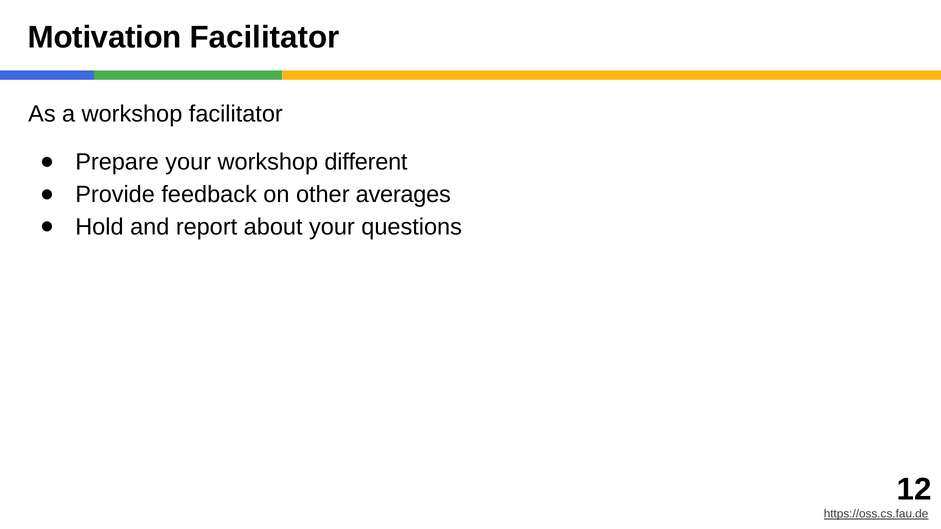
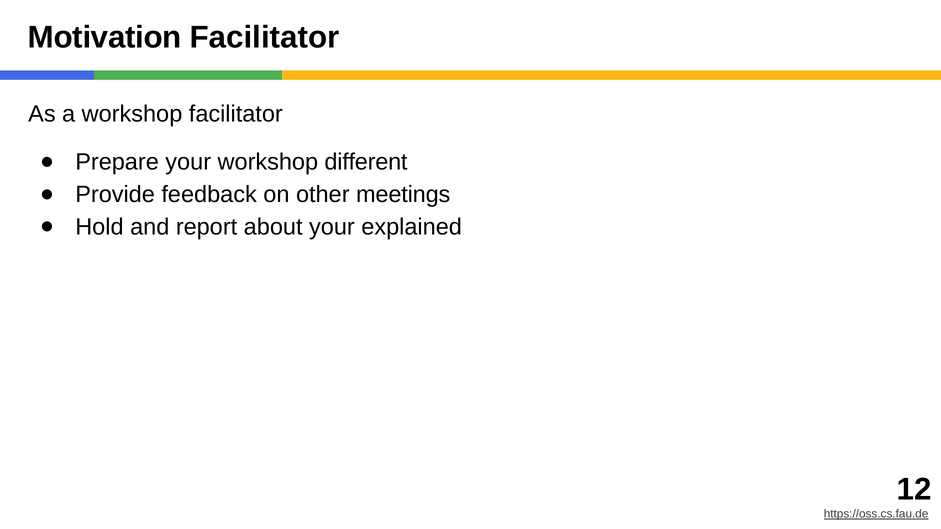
averages: averages -> meetings (403, 195)
questions: questions -> explained (412, 227)
